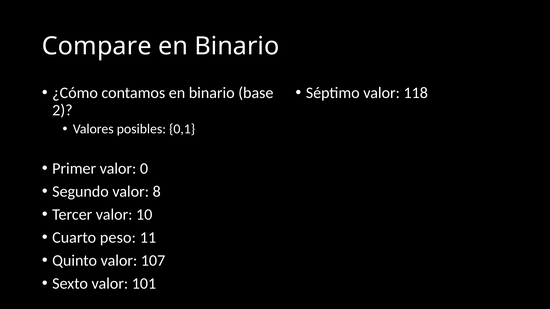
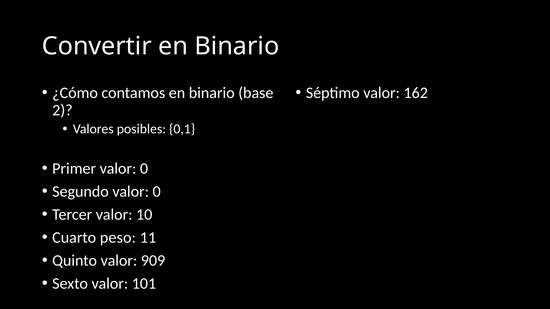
Compare: Compare -> Convertir (97, 46)
118: 118 -> 162 (416, 93)
Segundo valor 8: 8 -> 0 (157, 192)
107: 107 -> 909 (153, 261)
